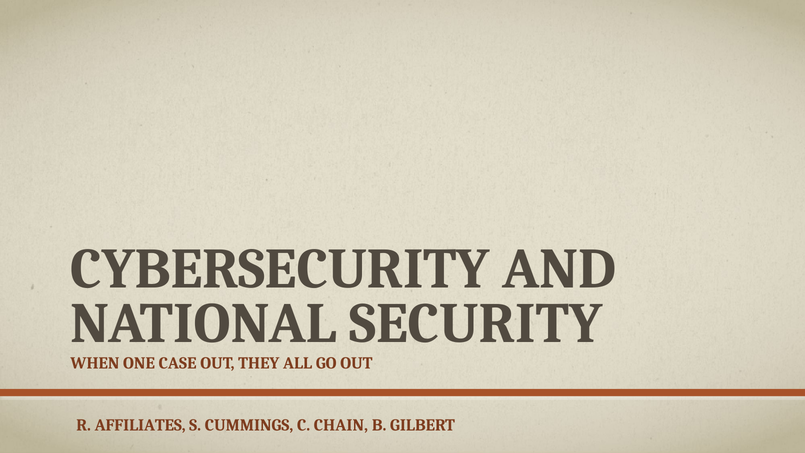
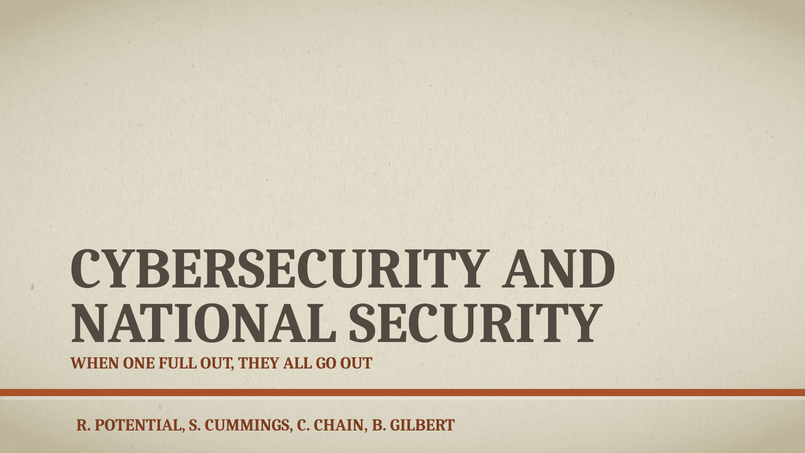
CASE: CASE -> FULL (178, 363)
AFFILIATES: AFFILIATES -> POTENTIAL (140, 425)
